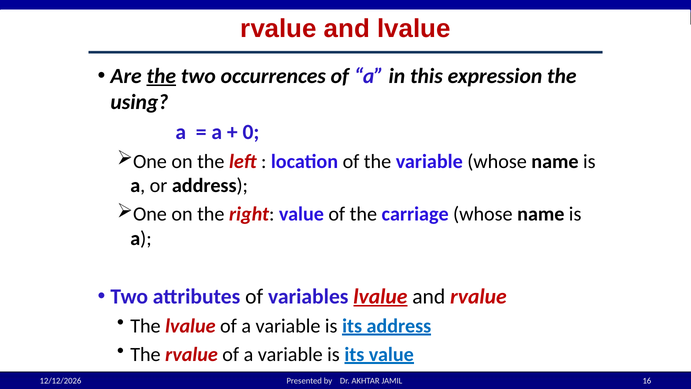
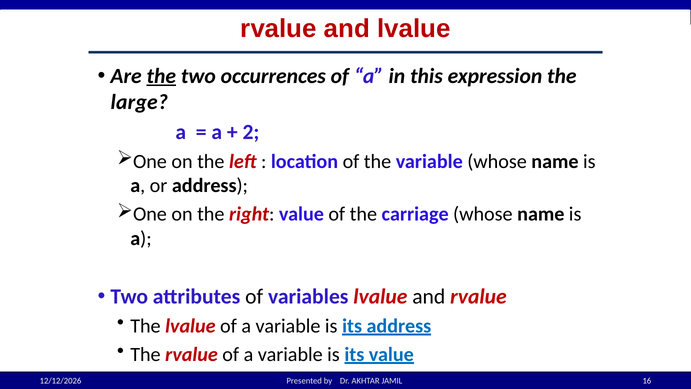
using: using -> large (139, 102)
0: 0 -> 2 (251, 132)
lvalue underline: present -> none (380, 296)
